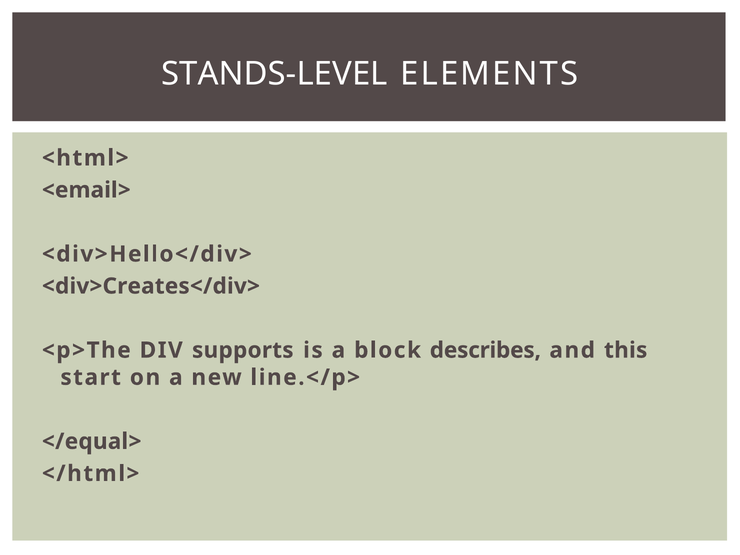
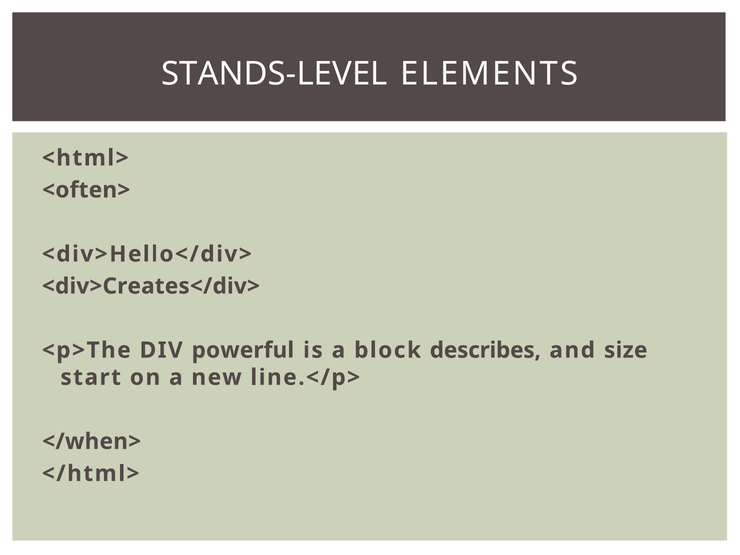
<email>: <email> -> <often> (86, 190)
supports: supports -> powerful (243, 350)
this: this -> size (626, 350)
</equal>: </equal> -> </when> (92, 441)
